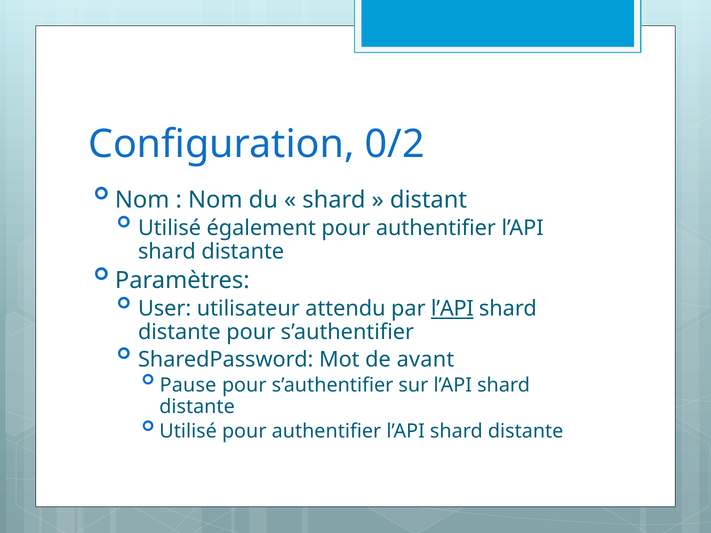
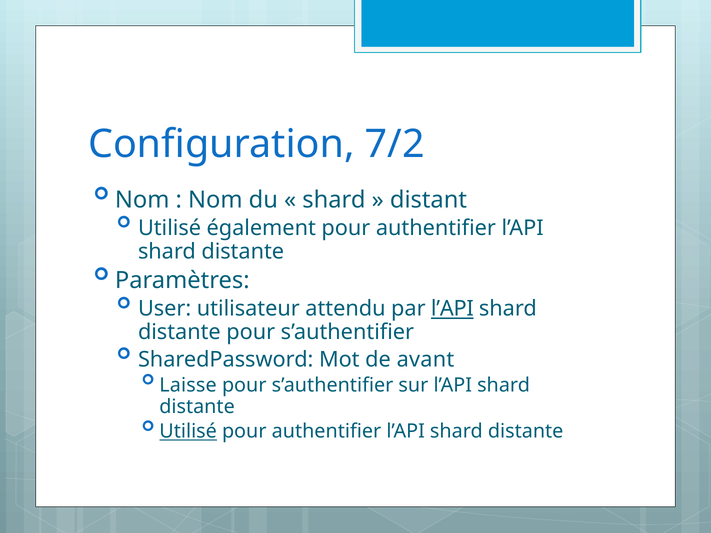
0/2: 0/2 -> 7/2 (395, 144)
Pause: Pause -> Laisse (188, 385)
Utilisé underline: none -> present (188, 432)
